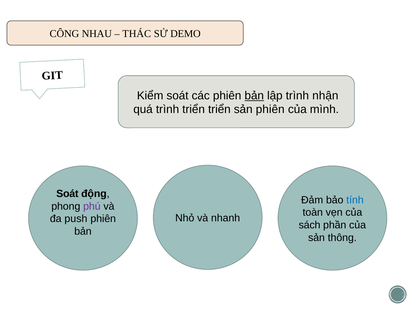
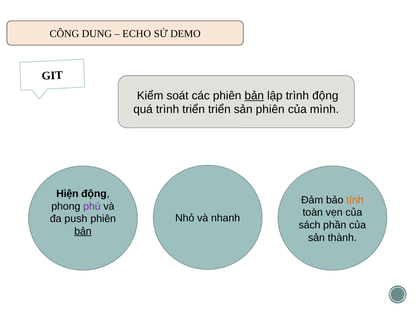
NHAU: NHAU -> DUNG (97, 34)
THÁC: THÁC -> ECHO (137, 34)
trình nhận: nhận -> động (325, 95)
Soát: Soát -> Hiện (67, 194)
tính colour: blue -> orange (355, 200)
bản underline: none -> present (83, 231)
thông: thông -> thành (342, 237)
